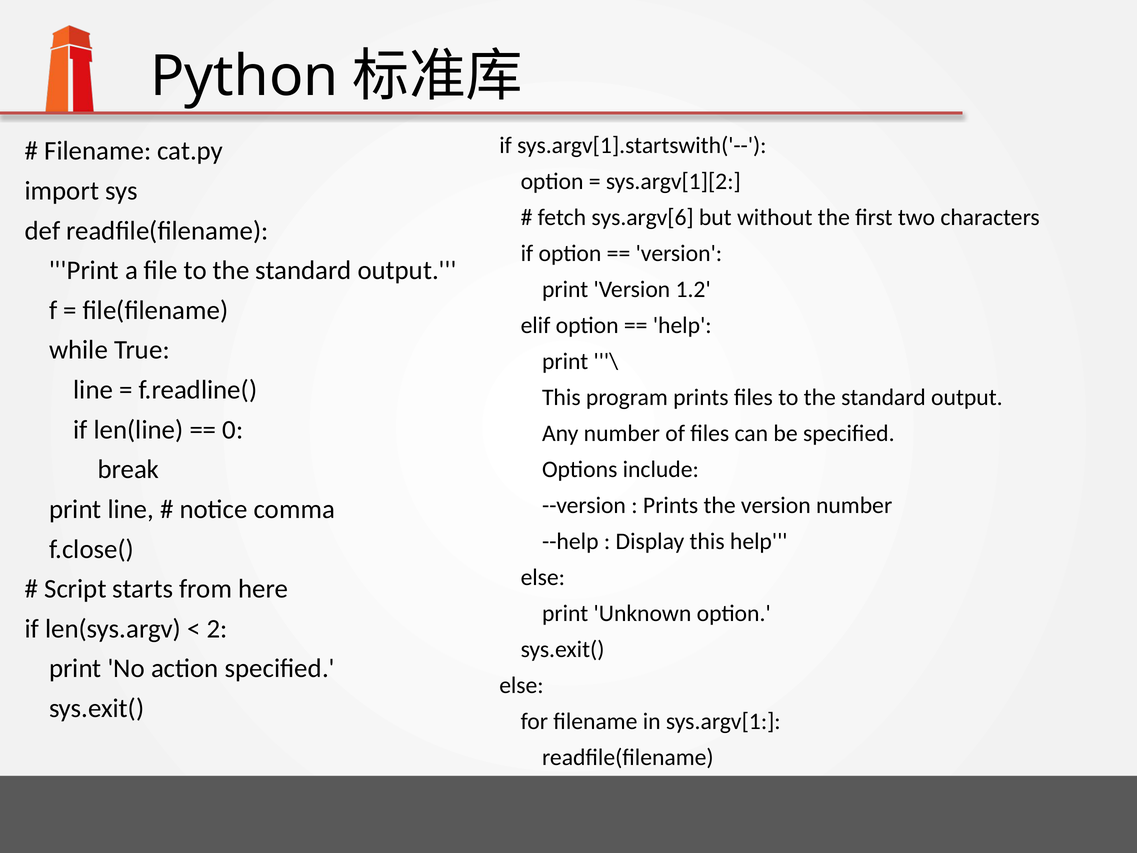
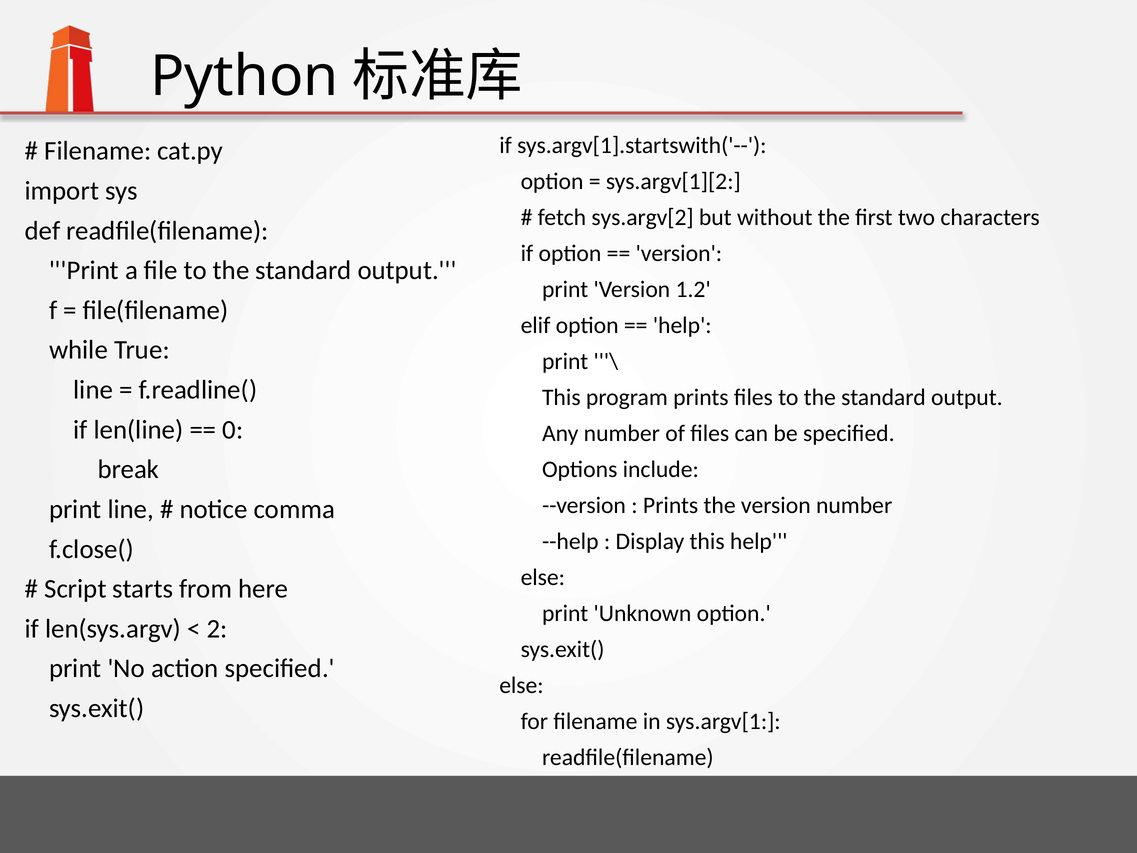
sys.argv[6: sys.argv[6 -> sys.argv[2 (643, 217)
